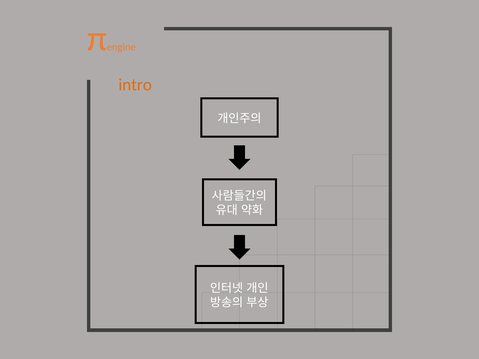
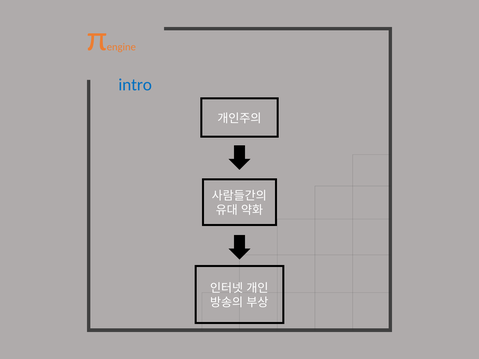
intro colour: orange -> blue (135, 85)
